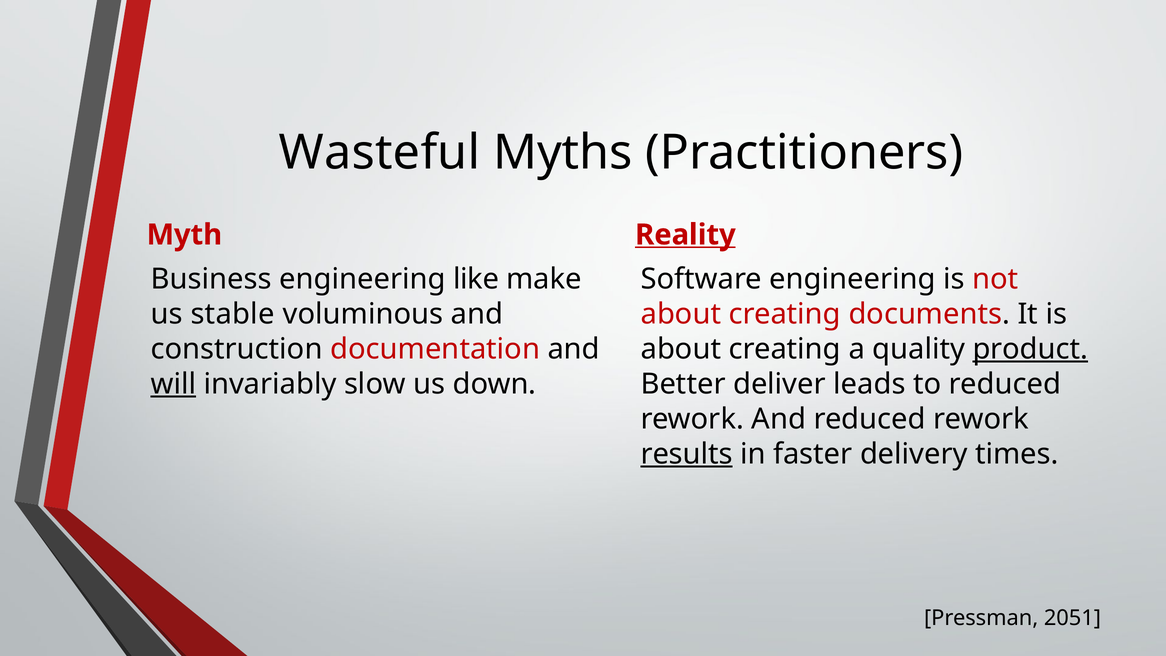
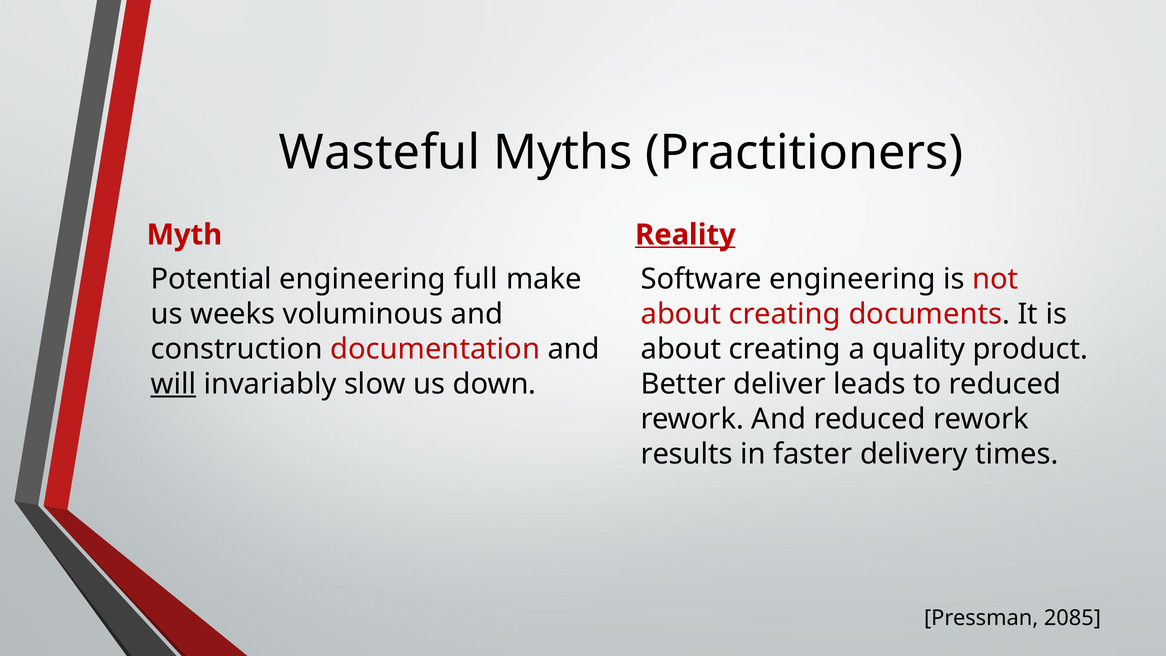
Business: Business -> Potential (211, 279)
like: like -> full (476, 279)
stable: stable -> weeks (233, 314)
product underline: present -> none (1030, 349)
results underline: present -> none (687, 454)
2051: 2051 -> 2085 (1072, 618)
